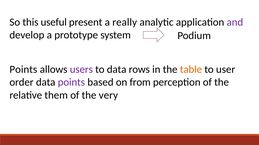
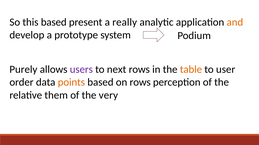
this useful: useful -> based (54, 22)
and colour: purple -> orange (235, 22)
Points: Points -> Purely (23, 70)
to data: data -> next (117, 70)
points colour: purple -> orange (71, 83)
on from: from -> rows (140, 83)
